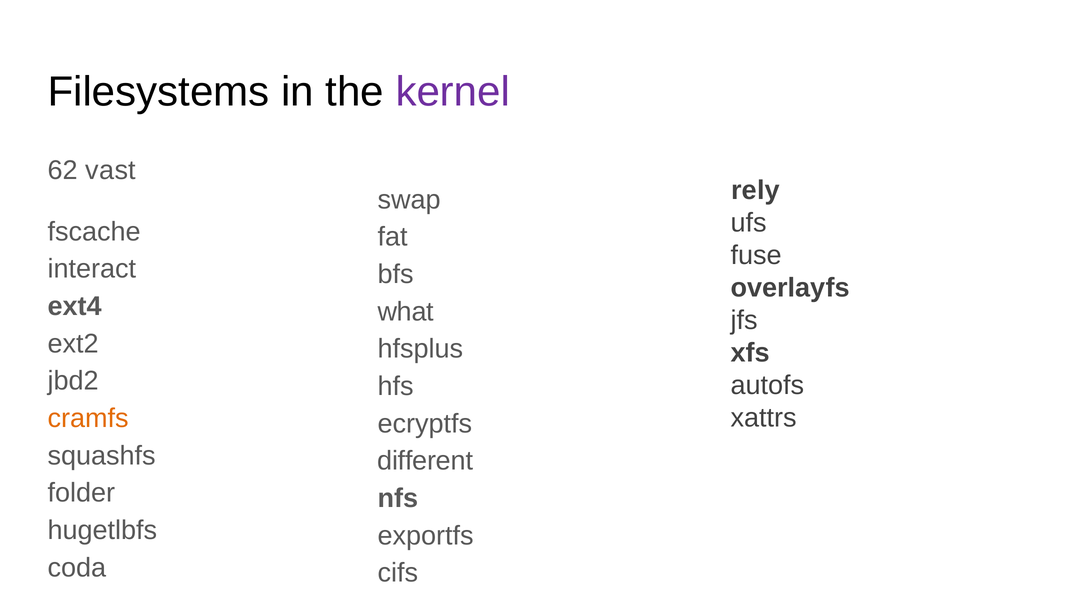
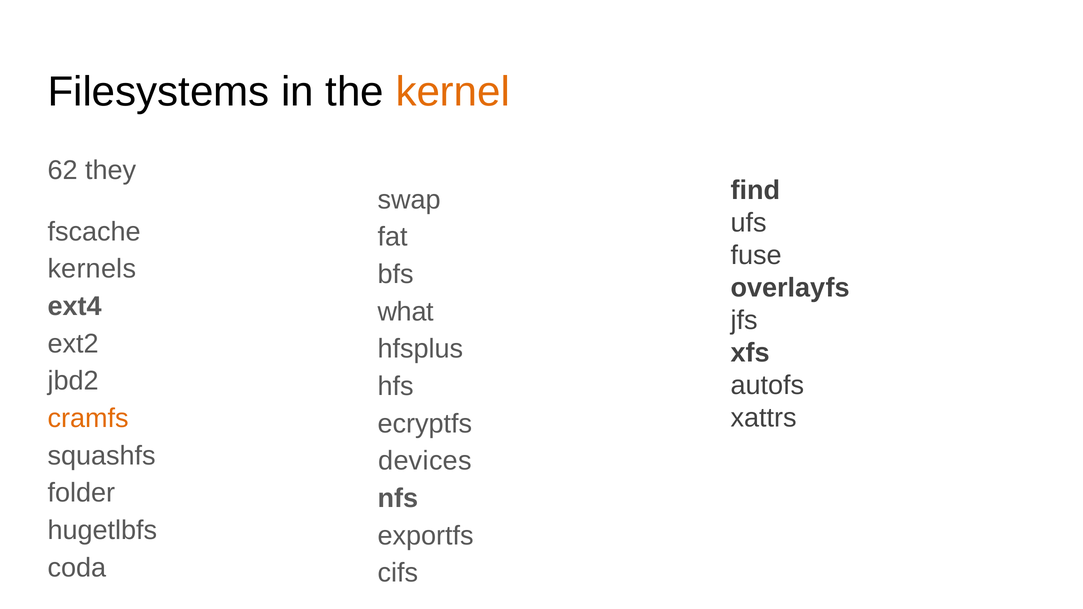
kernel colour: purple -> orange (453, 92)
vast: vast -> they (111, 170)
rely: rely -> find (756, 190)
interact: interact -> kernels (92, 269)
different: different -> devices (425, 461)
